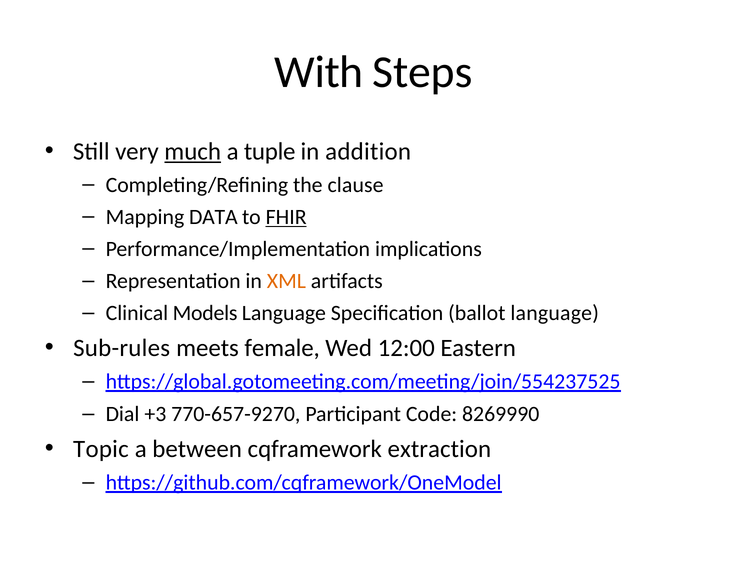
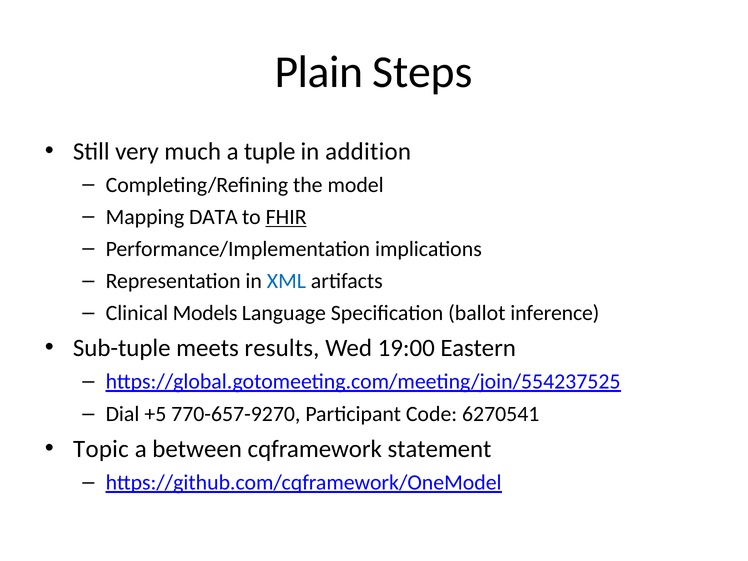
With: With -> Plain (319, 72)
much underline: present -> none (193, 151)
clause: clause -> model (356, 185)
XML colour: orange -> blue (286, 281)
ballot language: language -> inference (555, 313)
Sub-rules: Sub-rules -> Sub-tuple (122, 348)
female: female -> results (282, 348)
12:00: 12:00 -> 19:00 (406, 348)
+3: +3 -> +5 (155, 414)
8269990: 8269990 -> 6270541 (501, 414)
extraction: extraction -> statement (439, 449)
